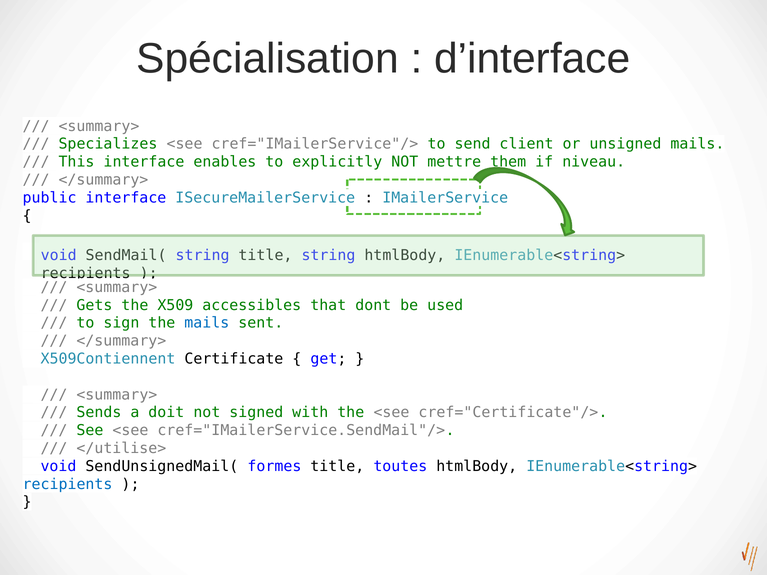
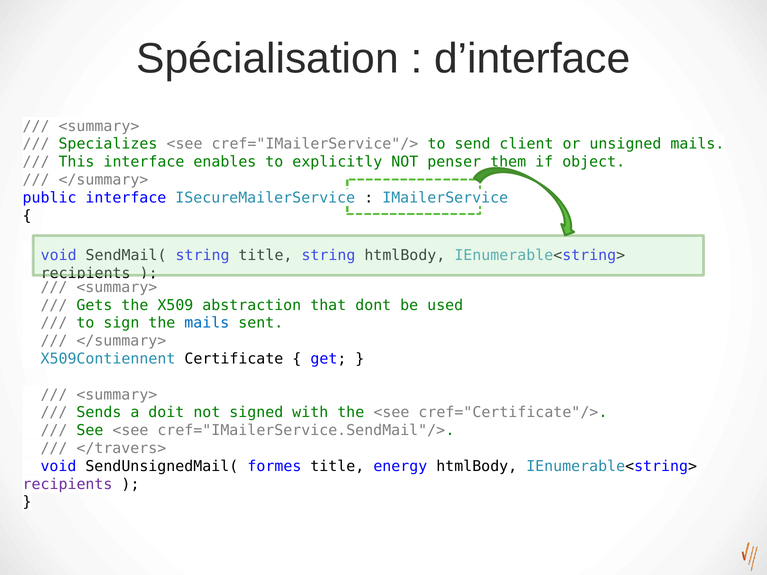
mettre: mettre -> penser (454, 162)
niveau: niveau -> object (594, 162)
accessibles: accessibles -> abstraction (252, 305)
</utilise>: </utilise> -> </travers> (121, 449)
toutes: toutes -> energy (400, 466)
recipients colour: blue -> purple (68, 484)
